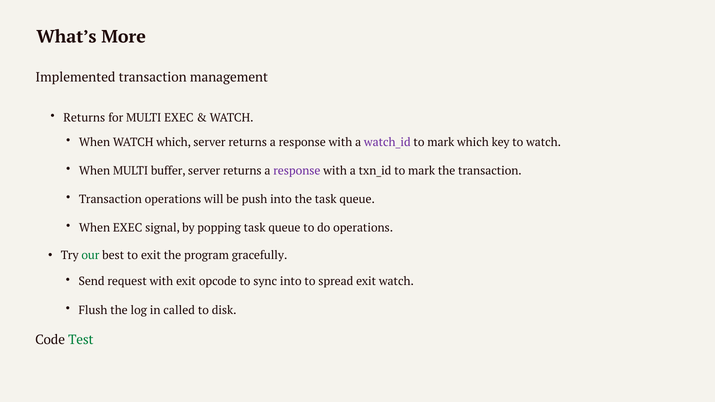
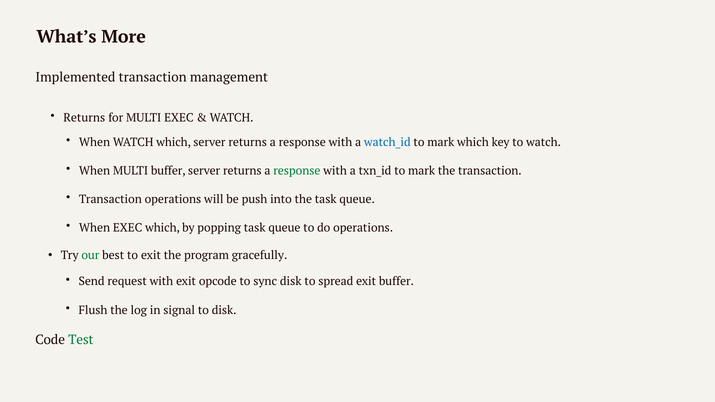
watch_id colour: purple -> blue (387, 142)
response colour: purple -> green (297, 171)
EXEC signal: signal -> which (163, 228)
sync into: into -> disk (291, 282)
exit watch: watch -> buffer (396, 282)
called: called -> signal (179, 310)
